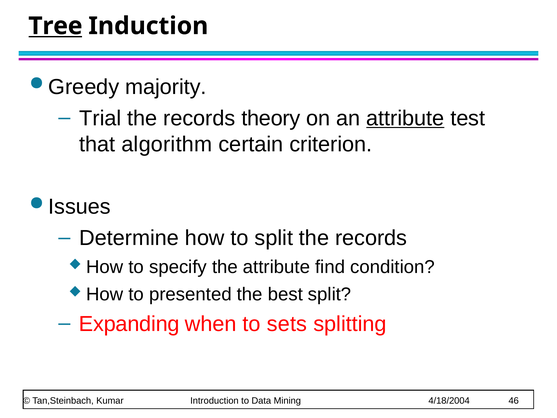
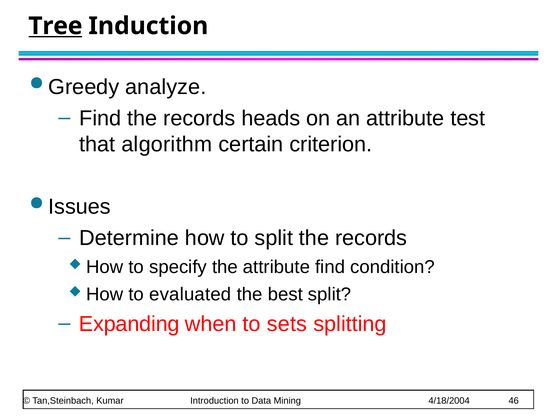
majority: majority -> analyze (166, 87)
Trial: Trial -> Find (100, 118)
theory: theory -> heads (271, 118)
attribute underline: present -> none (405, 118)
presented: presented -> evaluated (190, 294)
